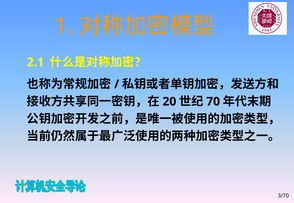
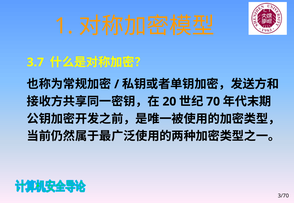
2.1: 2.1 -> 3.7 (35, 62)
